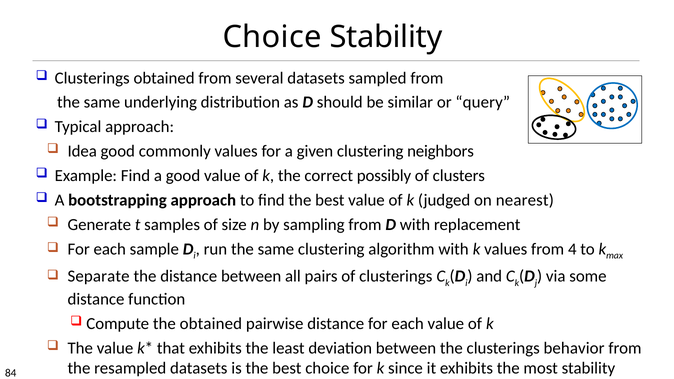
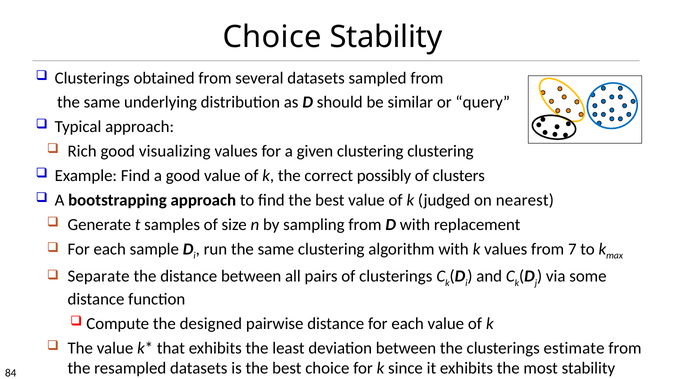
Idea: Idea -> Rich (82, 151)
commonly: commonly -> visualizing (175, 151)
clustering neighbors: neighbors -> clustering (440, 151)
4: 4 -> 7 (572, 249)
the obtained: obtained -> designed (211, 324)
behavior: behavior -> estimate (574, 348)
